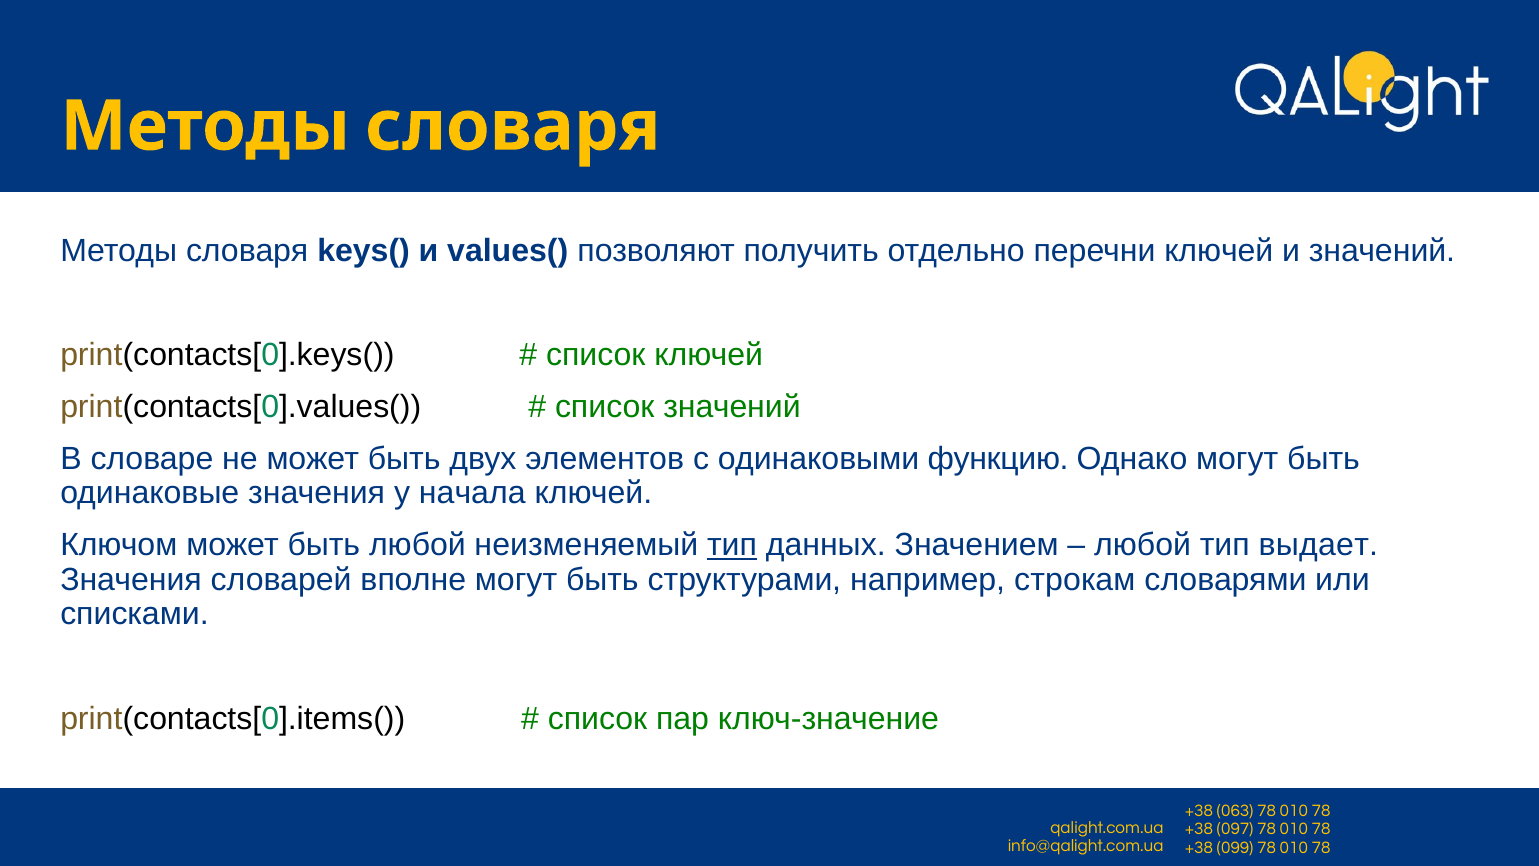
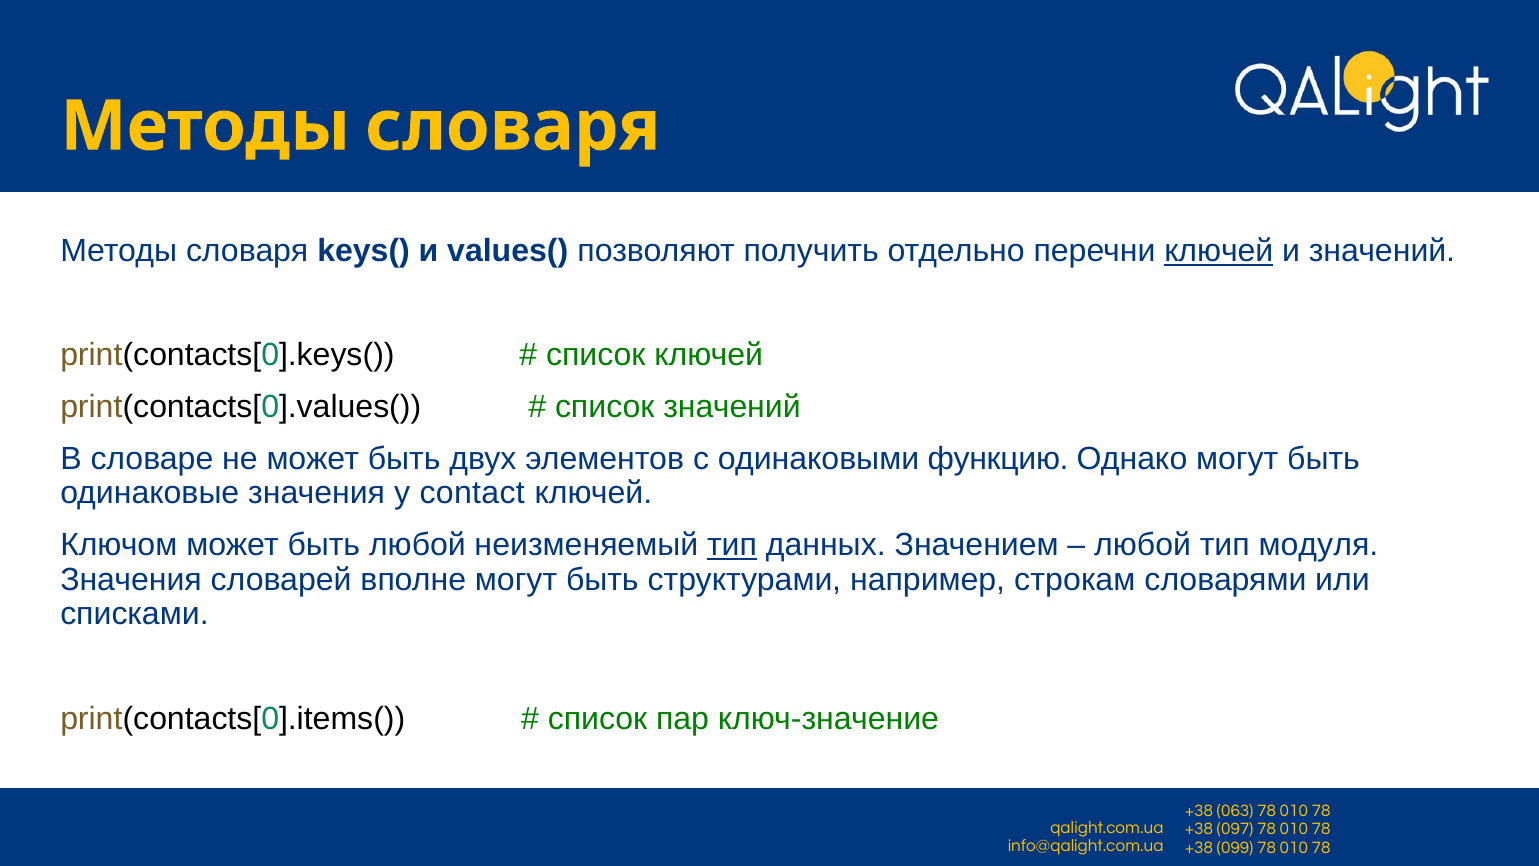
ключей underline: none -> present (1219, 251)
начала: начала -> contact (472, 493)
выдает: выдает -> модуля (1318, 545)
